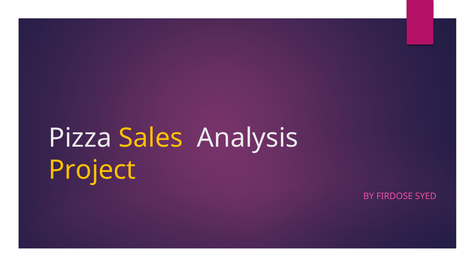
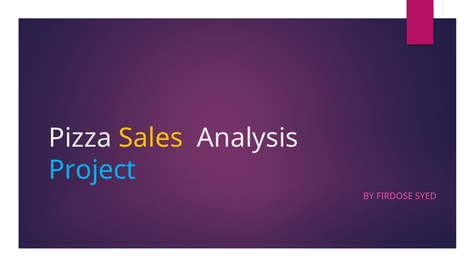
Project colour: yellow -> light blue (92, 170)
